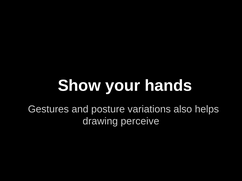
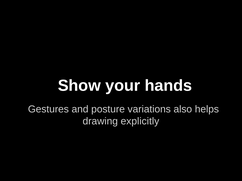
perceive: perceive -> explicitly (140, 121)
